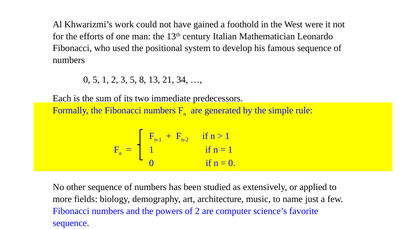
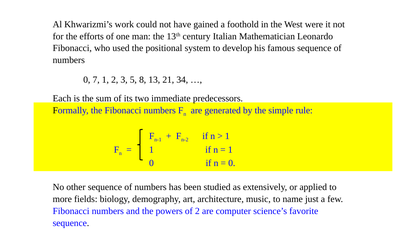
0 5: 5 -> 7 (96, 80)
